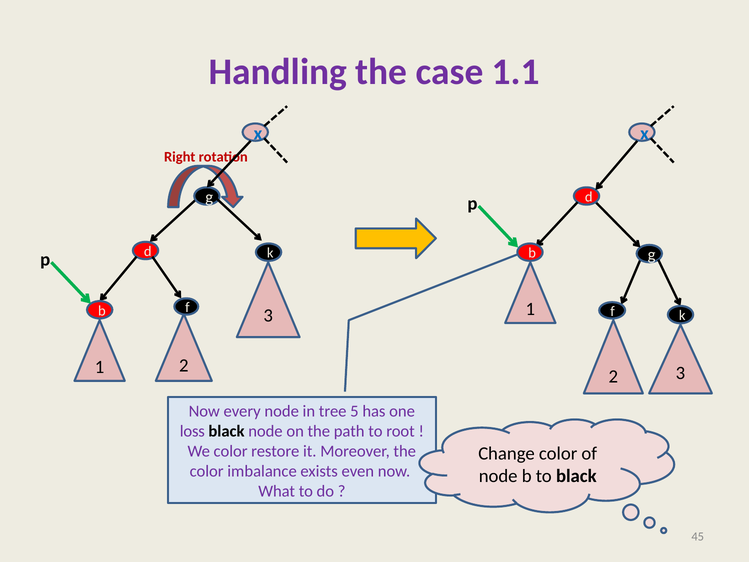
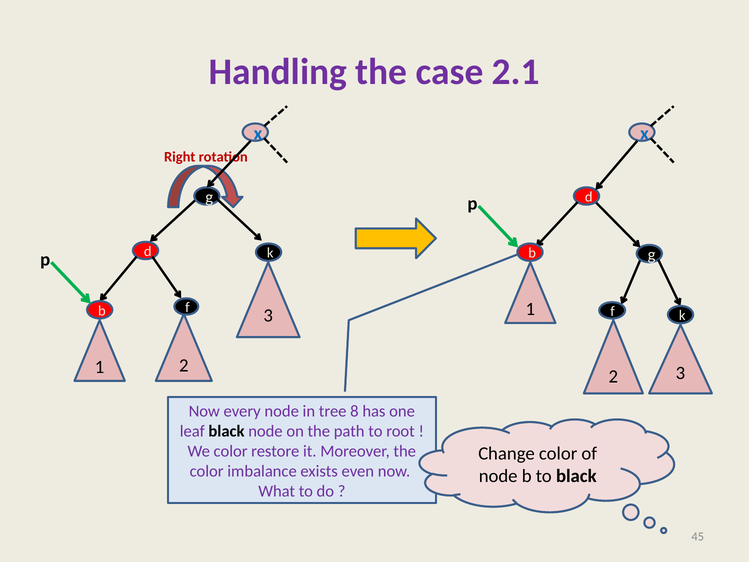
1.1: 1.1 -> 2.1 (516, 72)
5: 5 -> 8 (354, 411)
loss: loss -> leaf (192, 431)
